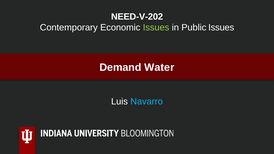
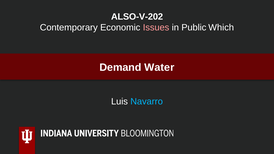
NEED-V-202: NEED-V-202 -> ALSO-V-202 (137, 17)
Issues colour: light green -> pink (156, 28)
Public Issues: Issues -> Which (221, 28)
